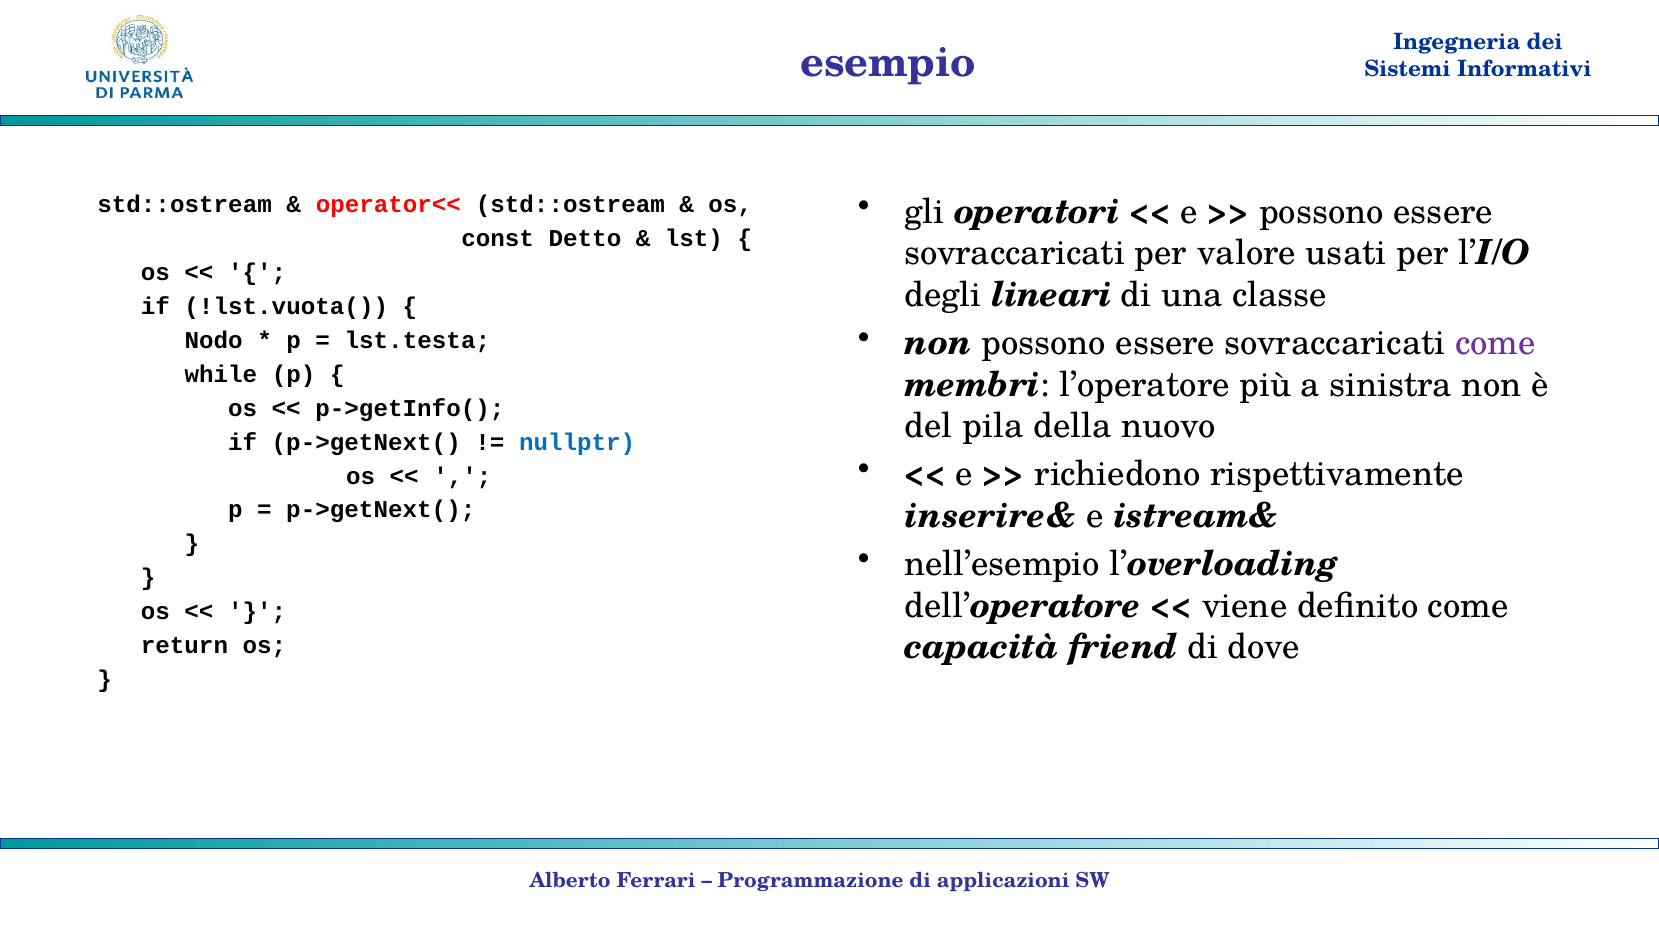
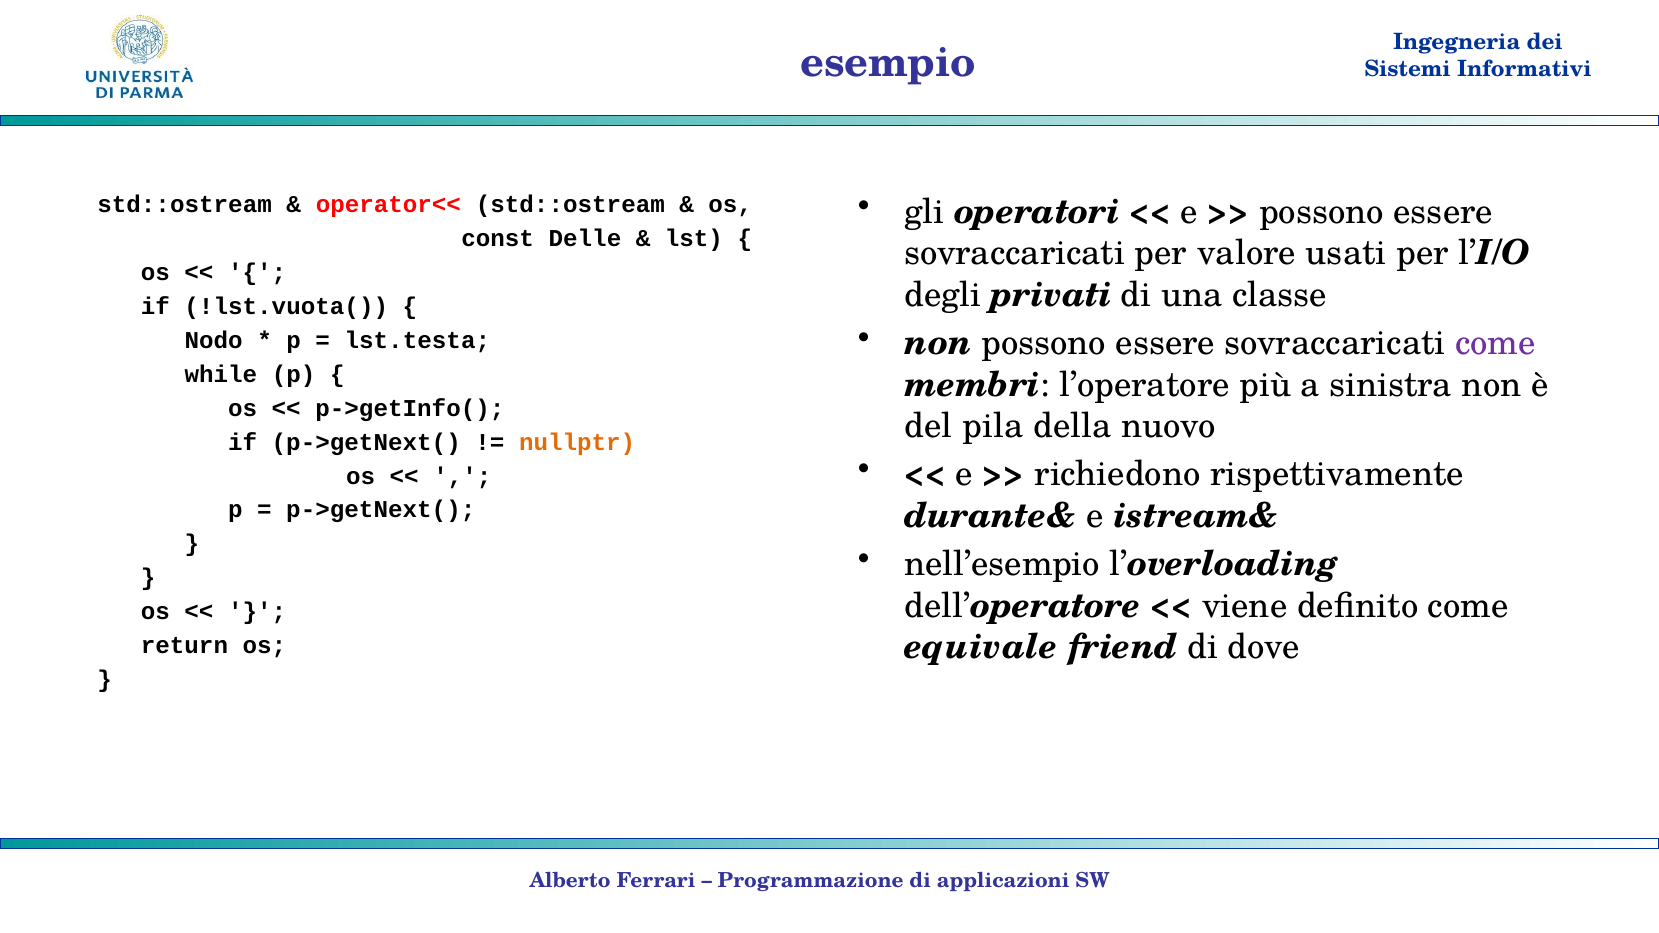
Detto: Detto -> Delle (585, 239)
lineari: lineari -> privati (1052, 295)
nullptr colour: blue -> orange (577, 442)
inserire&: inserire& -> durante& (991, 516)
capacità: capacità -> equivale (981, 648)
